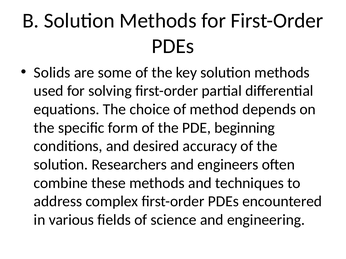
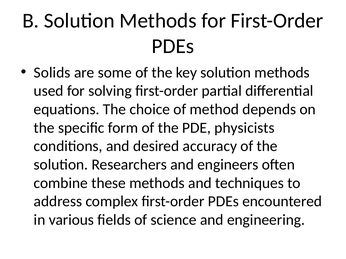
beginning: beginning -> physicists (245, 128)
